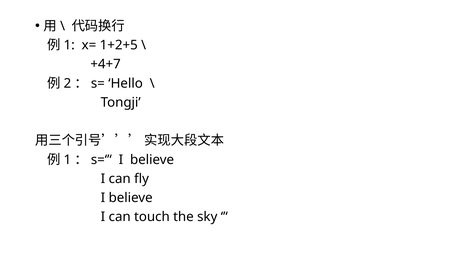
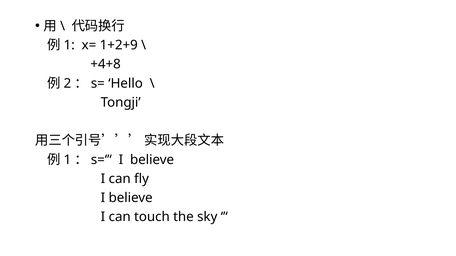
1+2+5: 1+2+5 -> 1+2+9 (119, 45)
+4+7: +4+7 -> +4+8 (106, 64)
